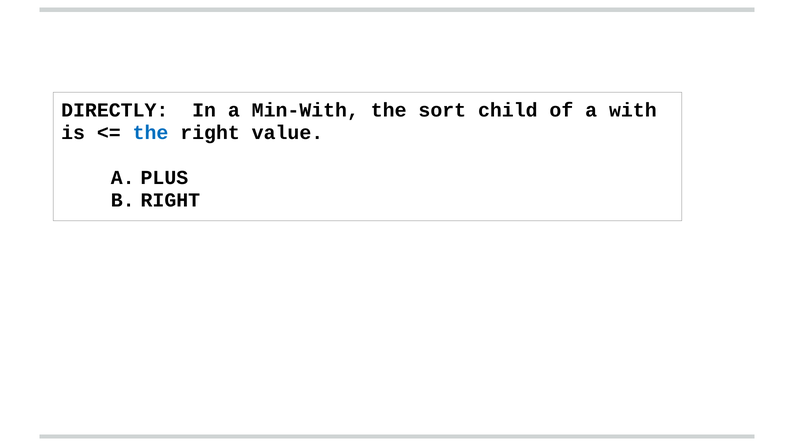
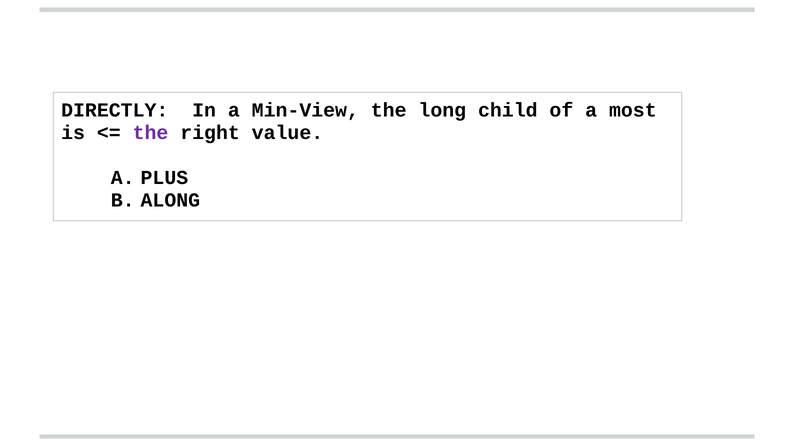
Min-With: Min-With -> Min-View (305, 110)
sort: sort -> long (442, 110)
with: with -> most (633, 110)
the colour: blue -> purple (151, 133)
RIGHT: RIGHT -> ALONG (170, 200)
